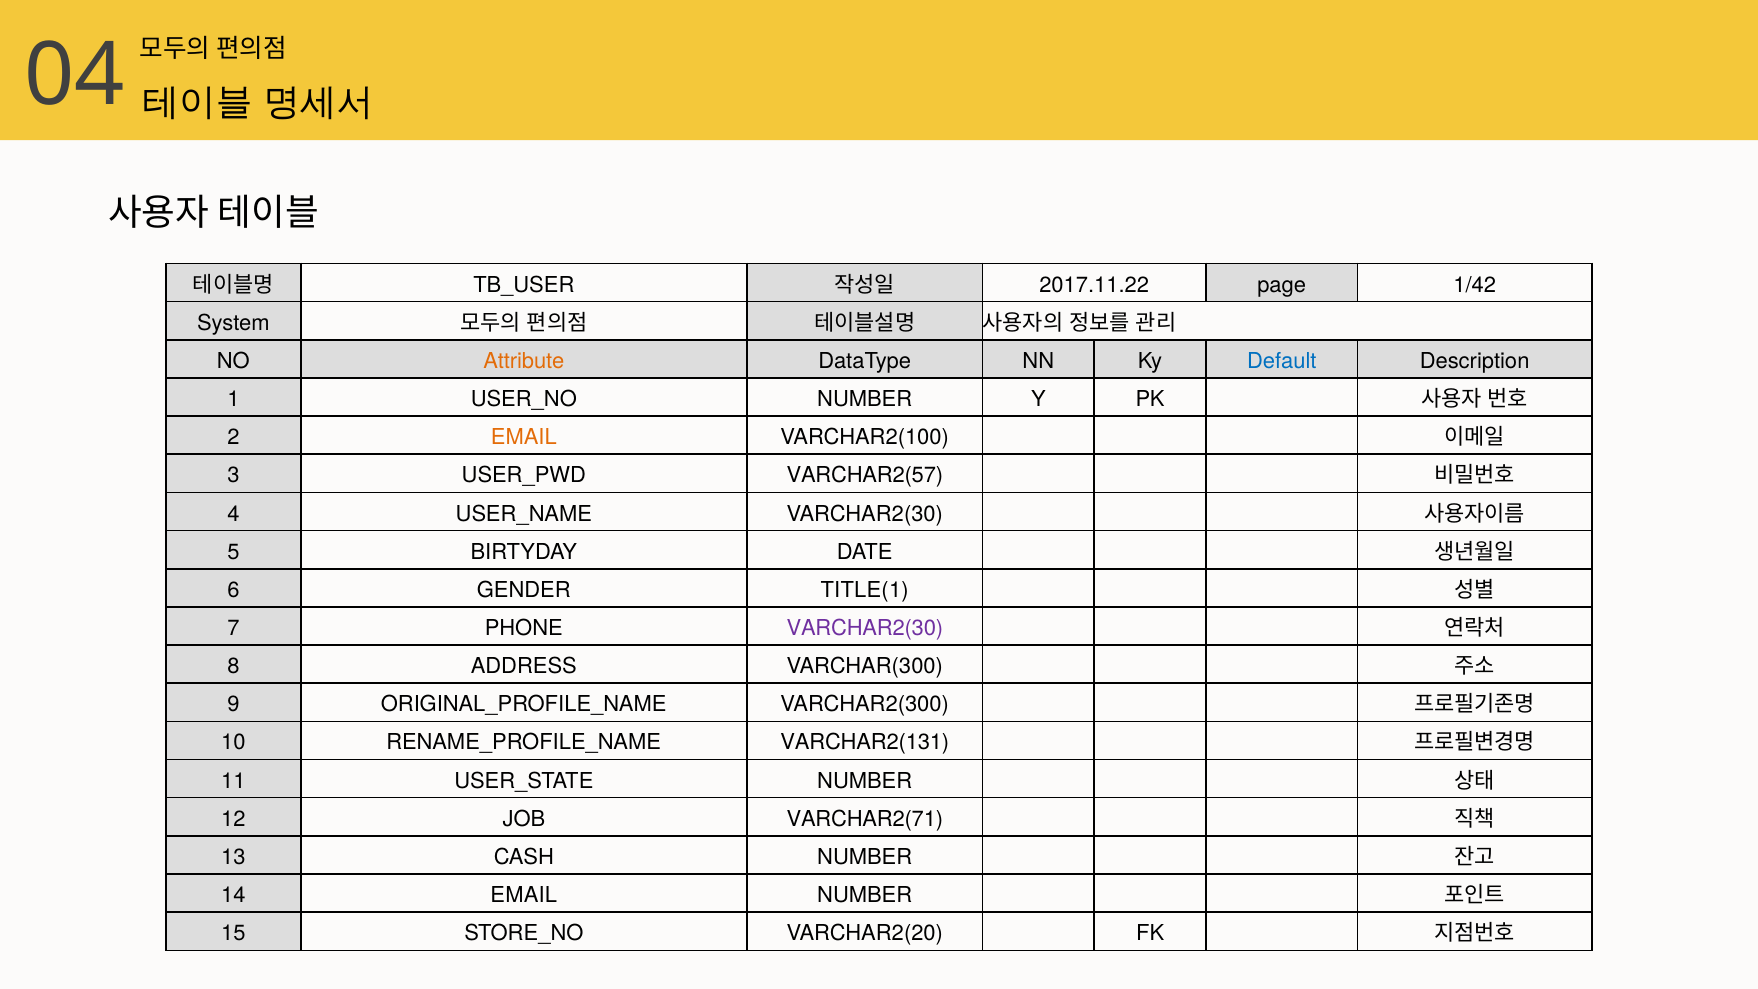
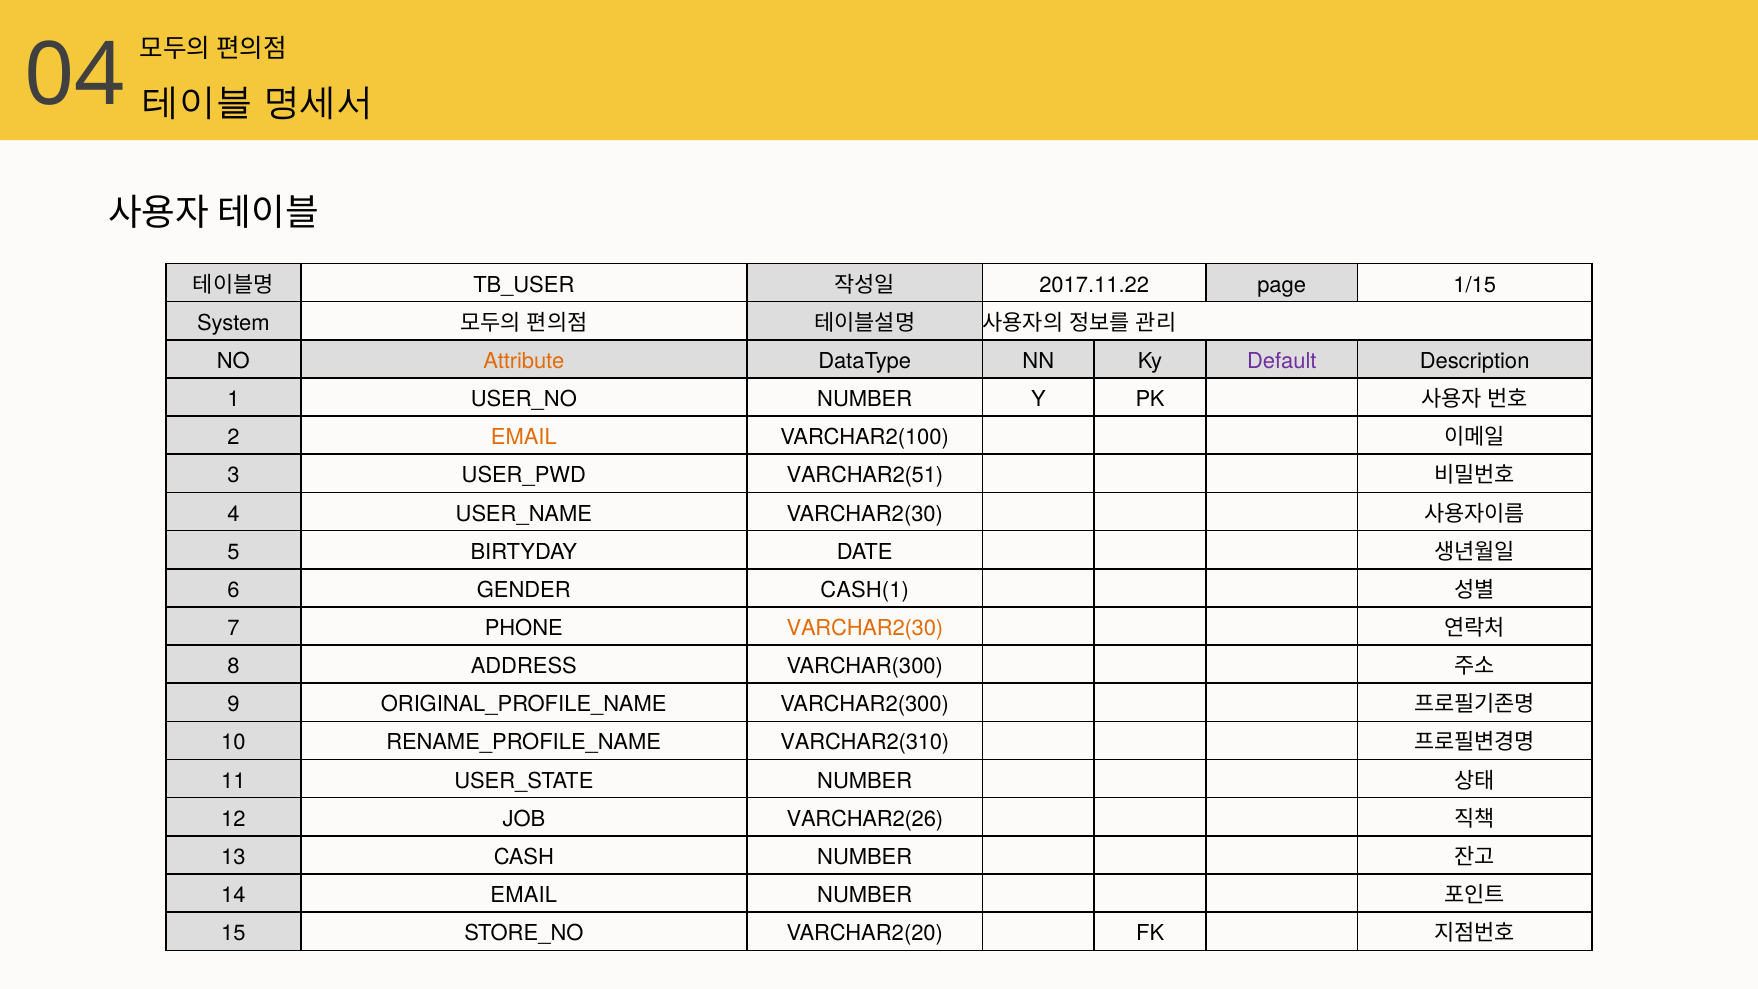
1/42: 1/42 -> 1/15 (1475, 285)
Default colour: blue -> purple (1282, 361)
VARCHAR2(57: VARCHAR2(57 -> VARCHAR2(51 (865, 476)
TITLE(1: TITLE(1 -> CASH(1 (865, 590)
VARCHAR2(30 colour: purple -> orange (865, 628)
VARCHAR2(131: VARCHAR2(131 -> VARCHAR2(310 (865, 743)
VARCHAR2(71: VARCHAR2(71 -> VARCHAR2(26 (865, 819)
